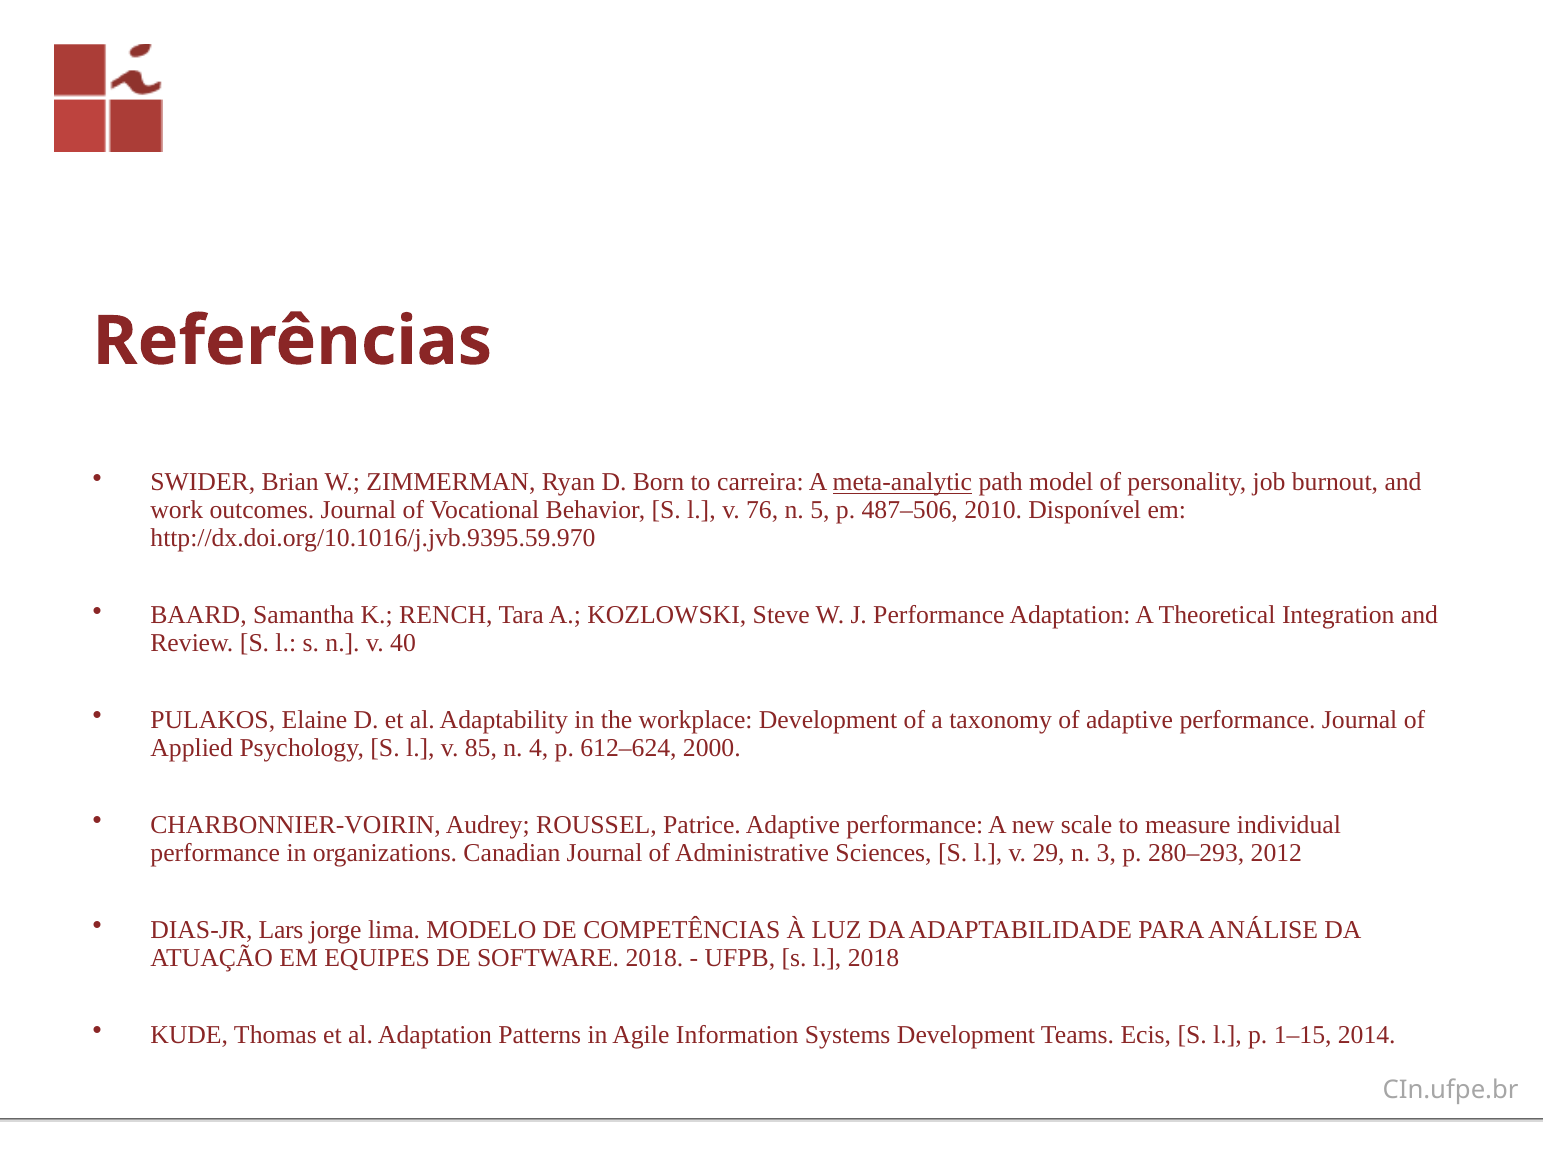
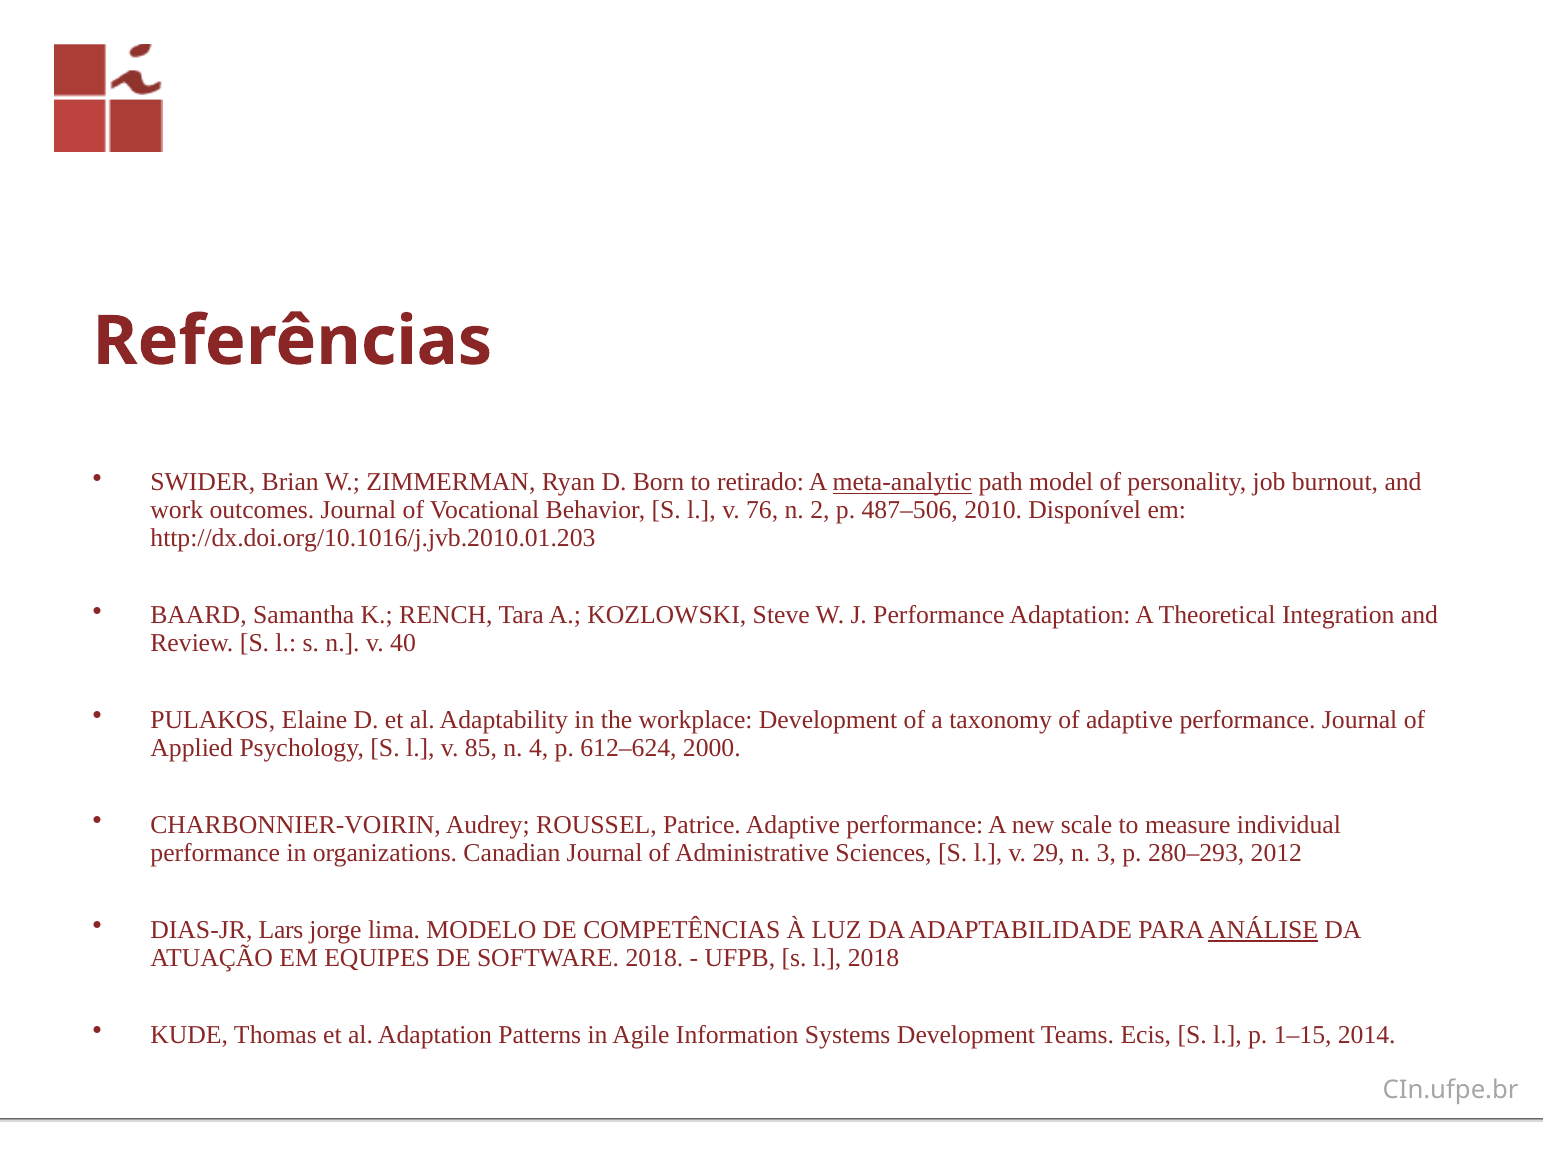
carreira: carreira -> retirado (761, 482)
5: 5 -> 2 (820, 510)
http://dx.doi.org/10.1016/j.jvb.9395.59.970: http://dx.doi.org/10.1016/j.jvb.9395.59.970 -> http://dx.doi.org/10.1016/j.jvb.2010.01.203 (373, 538)
ANÁLISE underline: none -> present (1263, 929)
